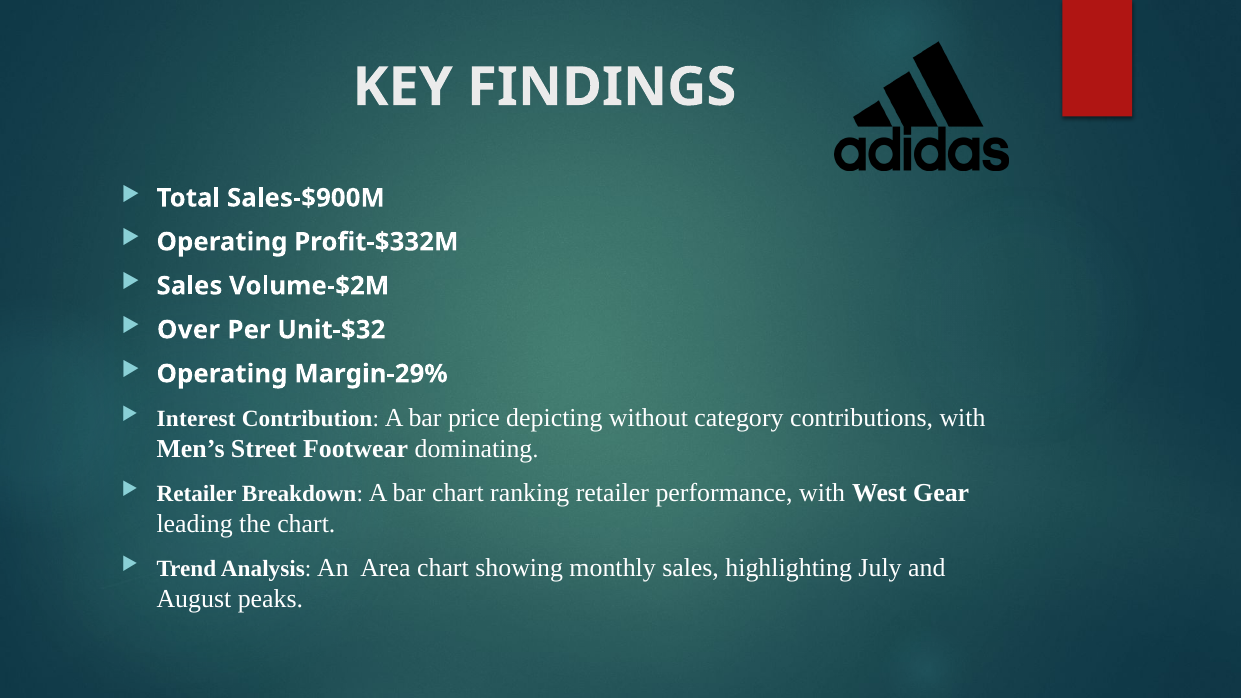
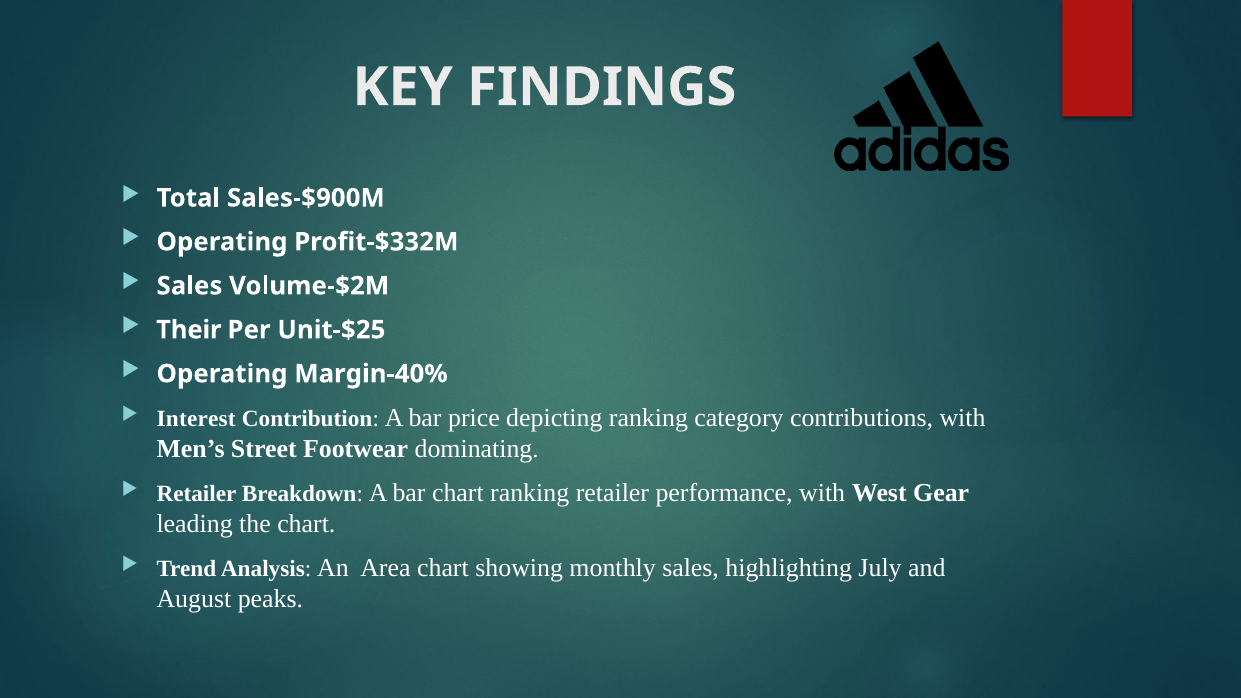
Over: Over -> Their (189, 330)
Unit-$32: Unit-$32 -> Unit-$25 (331, 330)
Margin-29%: Margin-29% -> Margin-40% (371, 374)
depicting without: without -> ranking (648, 418)
